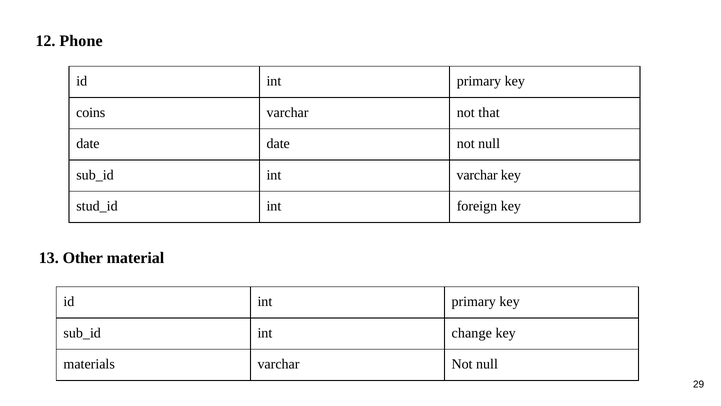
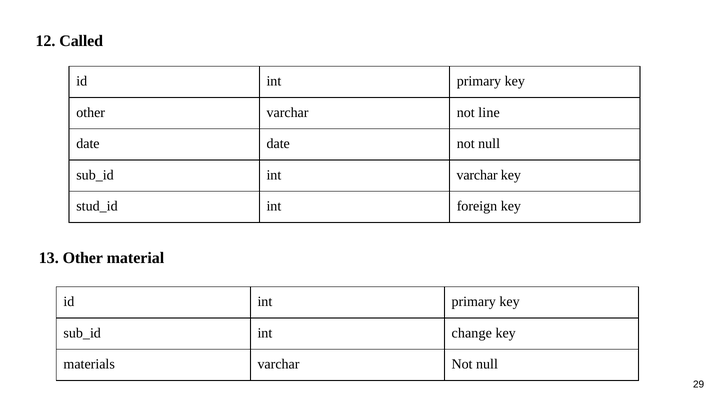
Phone: Phone -> Called (81, 41)
coins: coins -> other (91, 112)
that: that -> line (489, 112)
